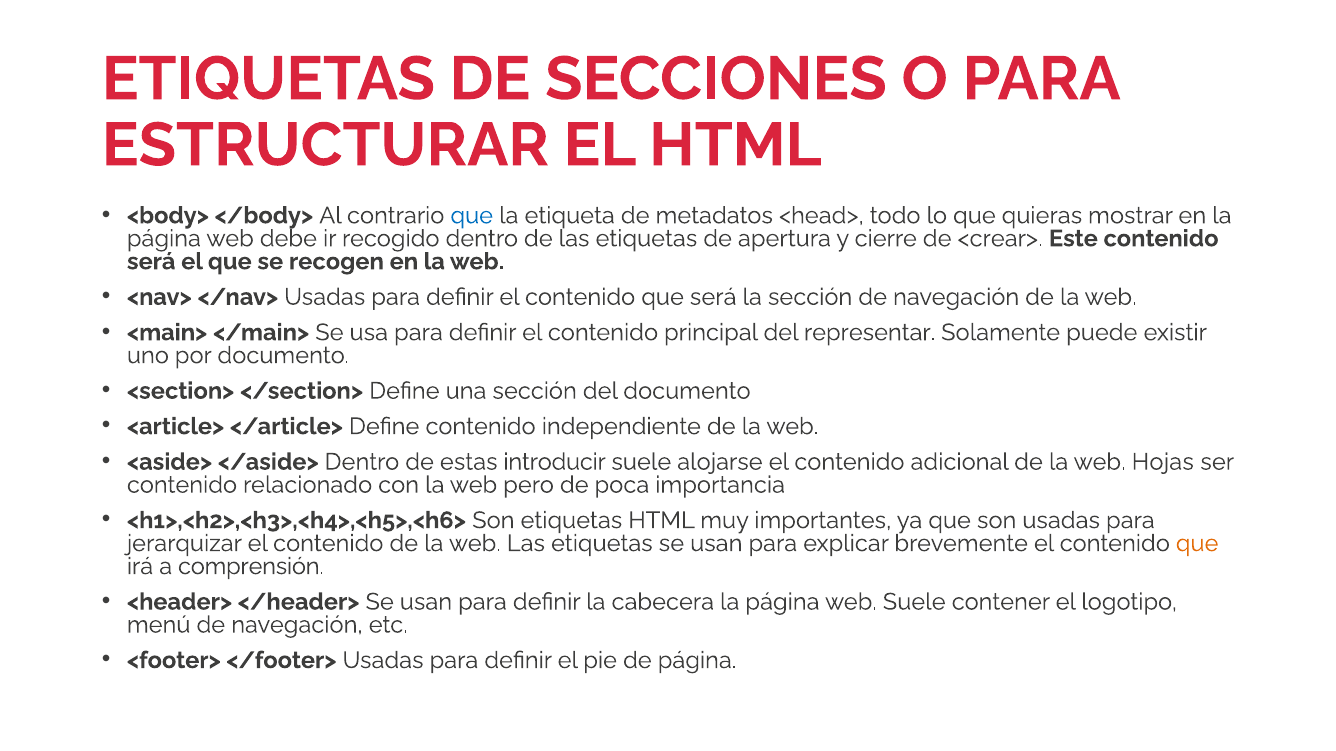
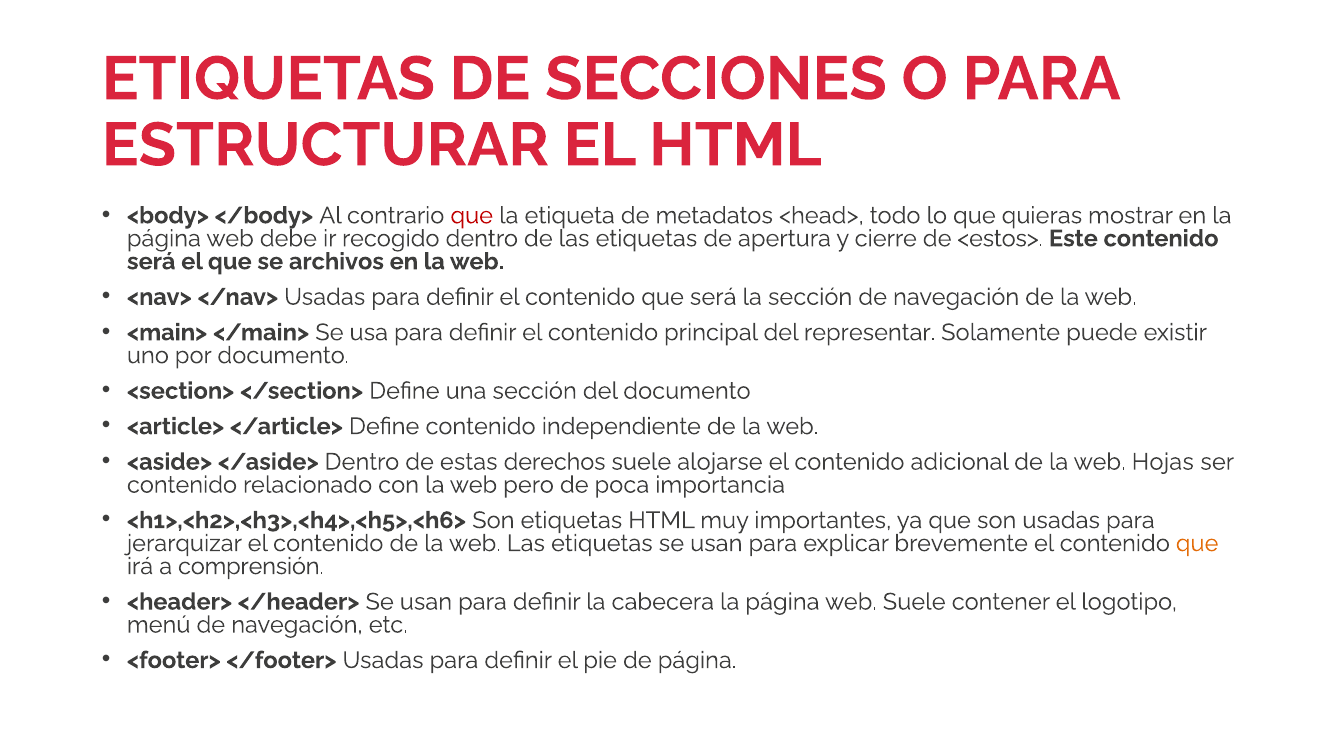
que colour: blue -> red (472, 216)
<crear>: <crear> -> <estos> (1000, 239)
recogen: recogen -> archivos (336, 262)
introducir: introducir -> derechos (555, 462)
